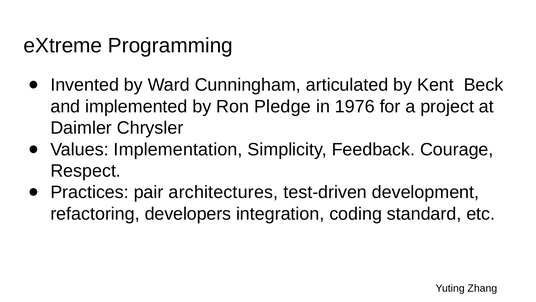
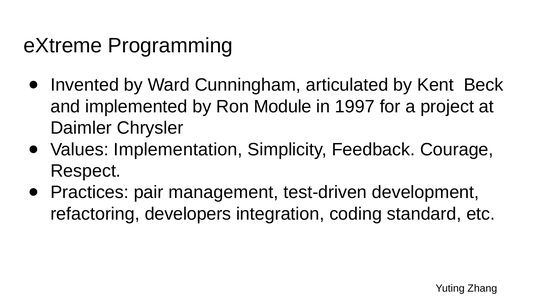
Pledge: Pledge -> Module (283, 106)
1976: 1976 -> 1997 (355, 106)
architectures: architectures -> management (223, 192)
